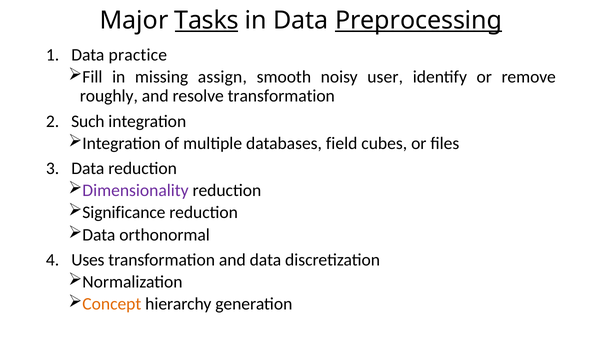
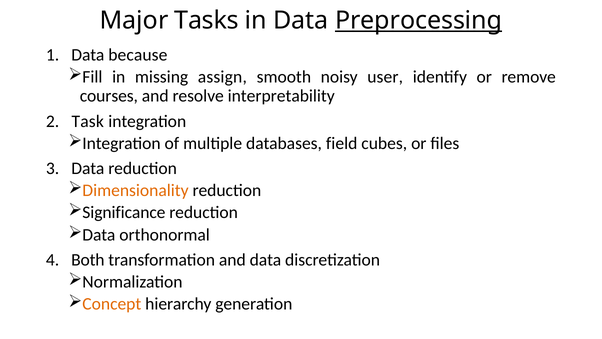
Tasks underline: present -> none (207, 20)
practice: practice -> because (138, 55)
roughly: roughly -> courses (109, 96)
resolve transformation: transformation -> interpretability (281, 96)
Such: Such -> Task (88, 121)
Dimensionality colour: purple -> orange (136, 190)
Uses: Uses -> Both (88, 260)
